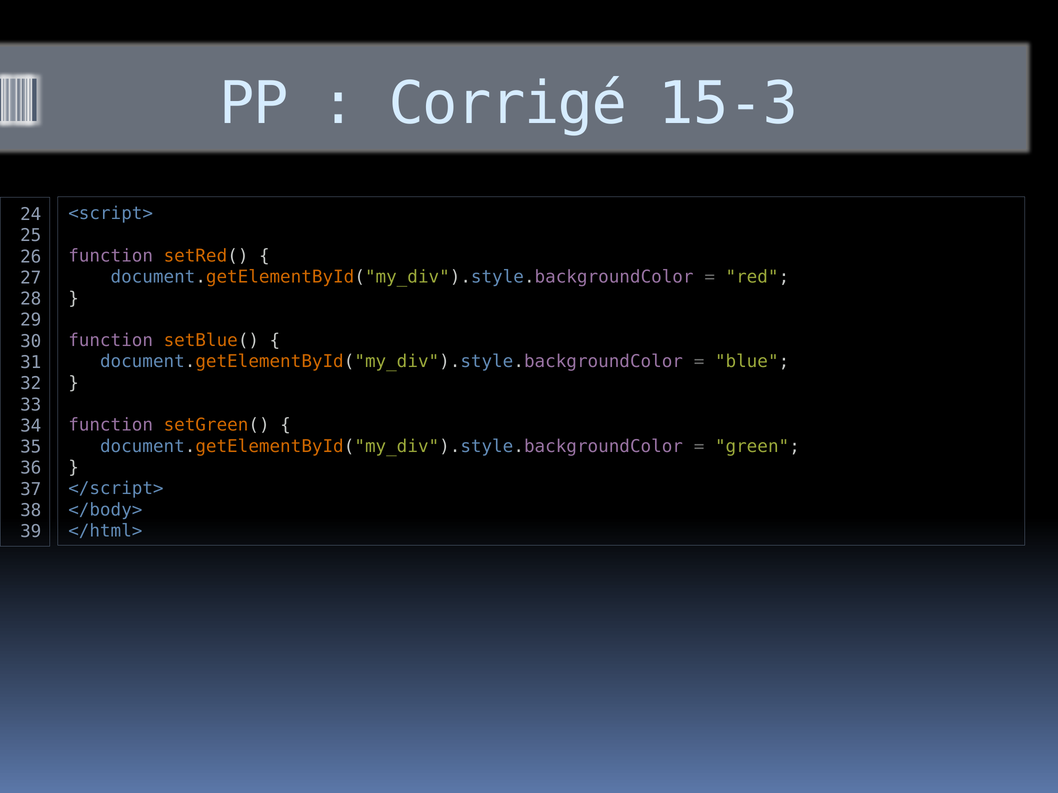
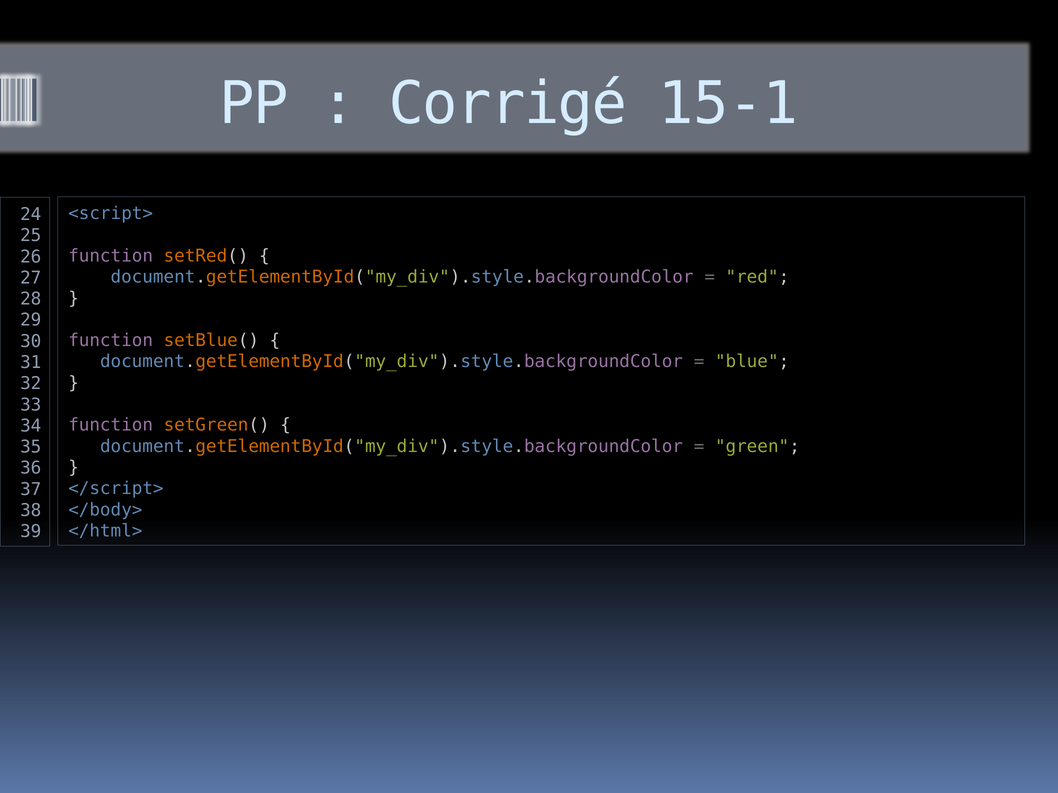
15-3: 15-3 -> 15-1 (728, 104)
